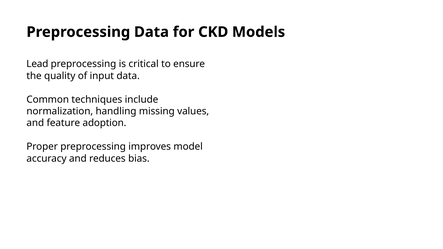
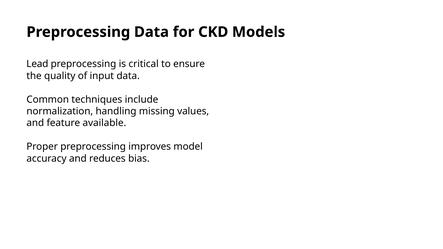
adoption: adoption -> available (104, 123)
